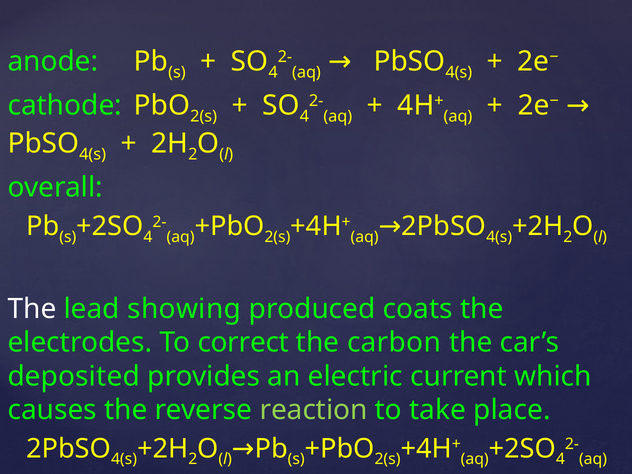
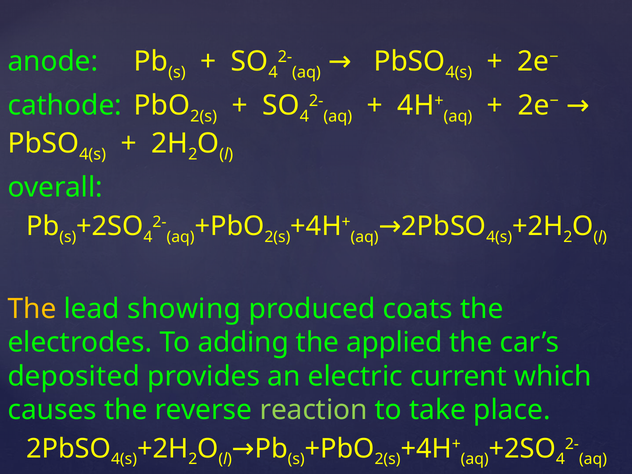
The colour: white -> yellow (32, 309)
correct: correct -> adding (243, 343)
carbon: carbon -> applied (394, 343)
